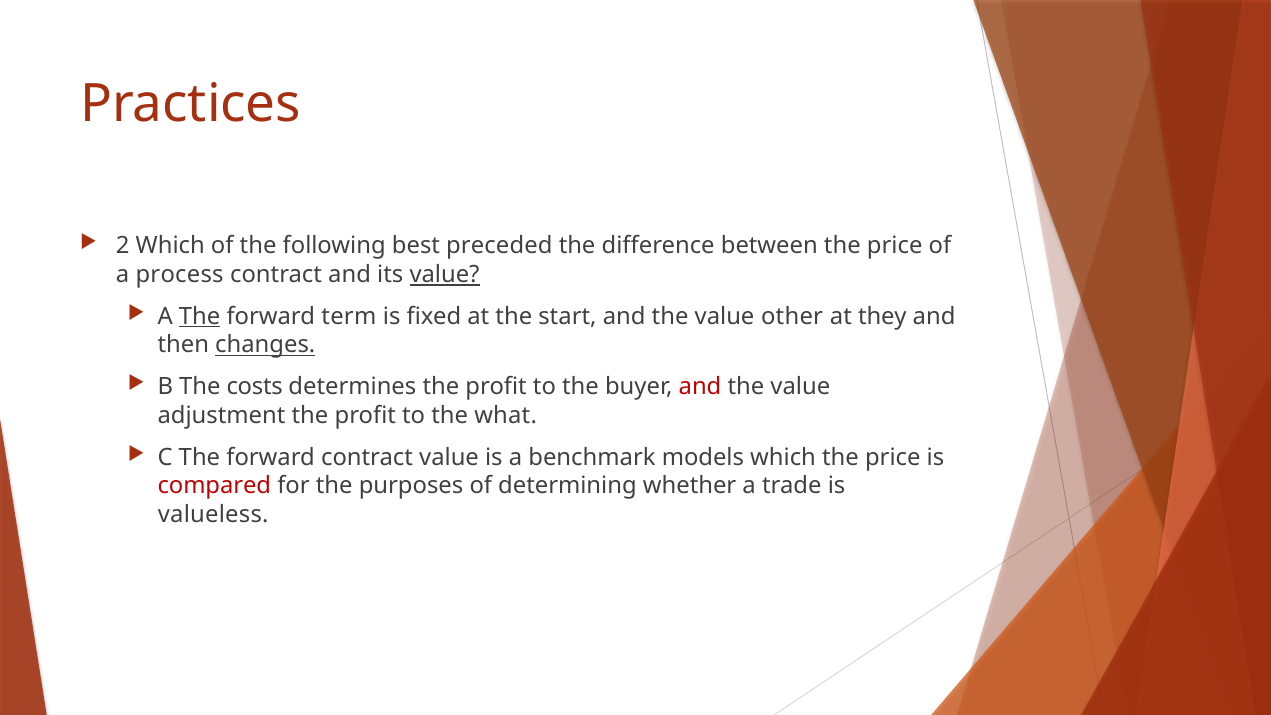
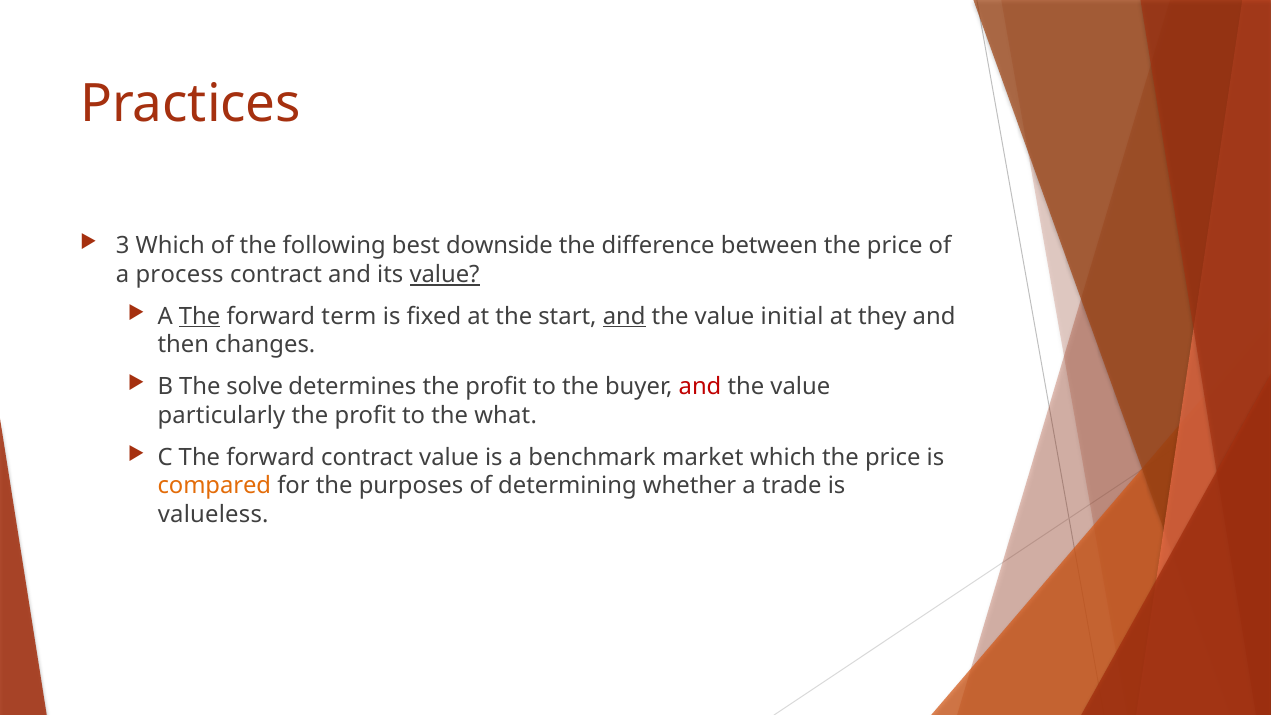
2: 2 -> 3 (123, 246)
preceded: preceded -> downside (500, 246)
and underline: none -> present (624, 316)
other: other -> initial (792, 316)
changes underline: present -> none (265, 345)
costs: costs -> solve (255, 387)
adjustment: adjustment -> particularly (221, 415)
models: models -> market (703, 457)
compared colour: red -> orange (214, 486)
